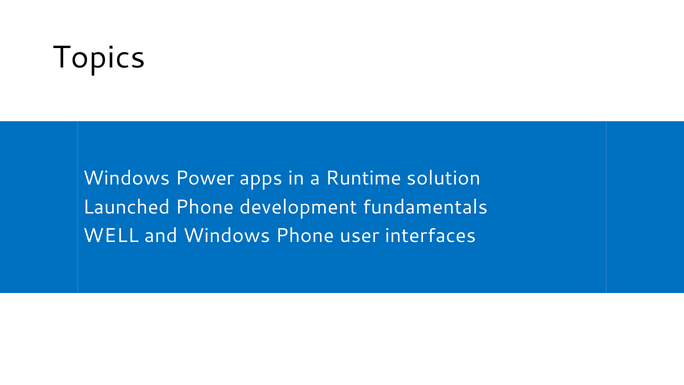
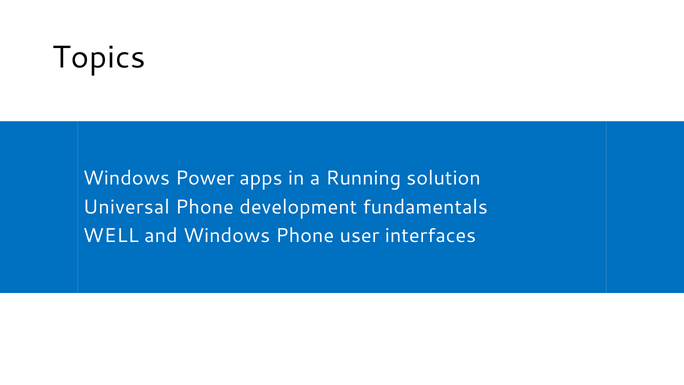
Runtime: Runtime -> Running (363, 178)
Launched: Launched -> Universal (126, 207)
